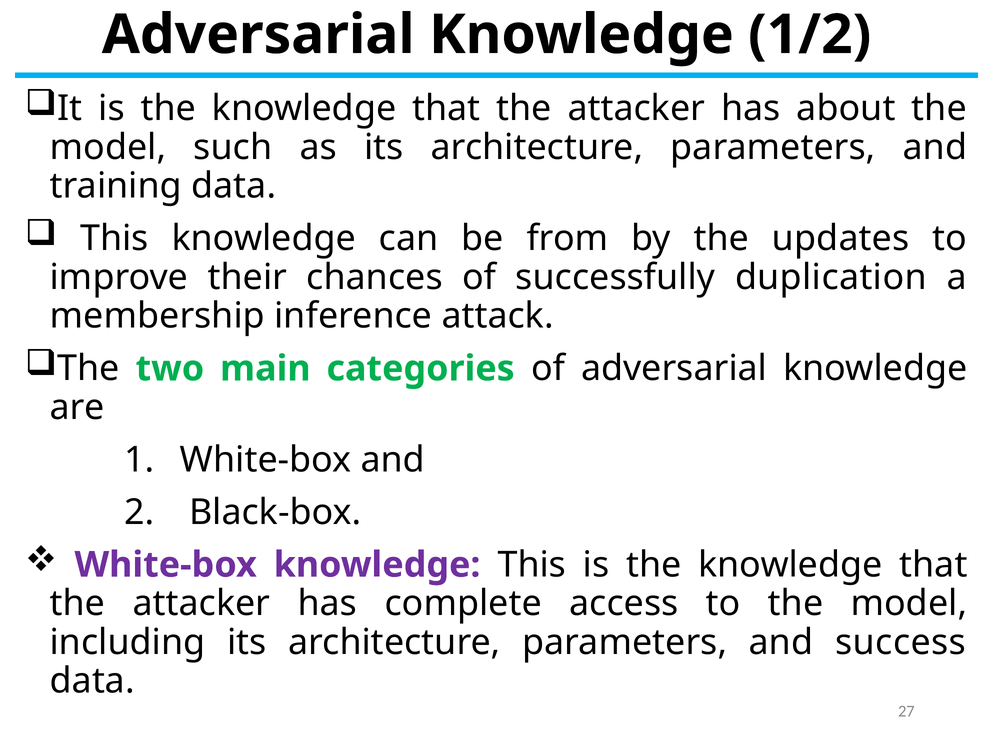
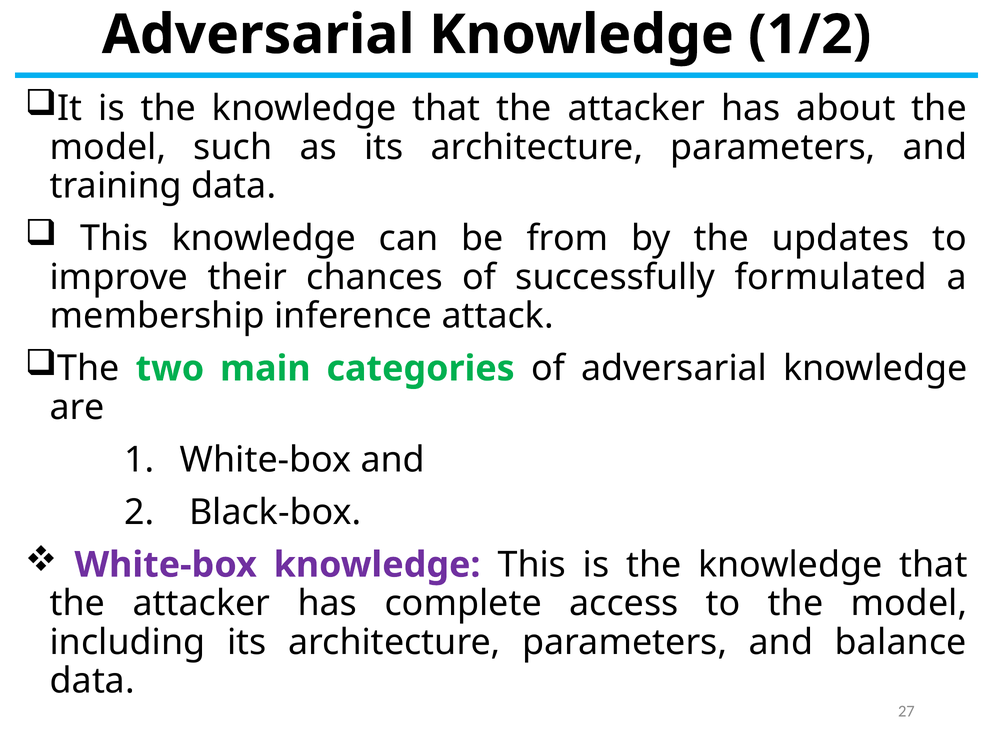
duplication: duplication -> formulated (831, 277)
success: success -> balance (901, 642)
